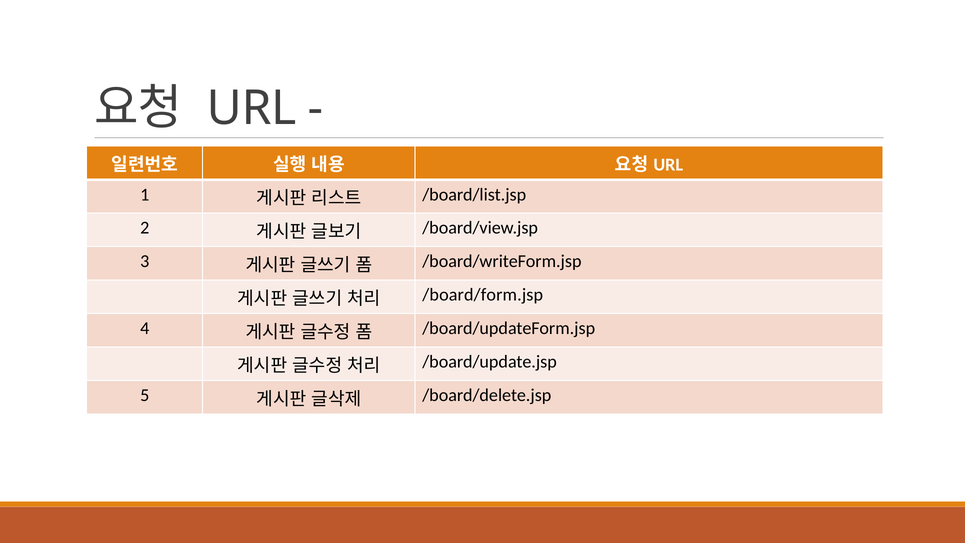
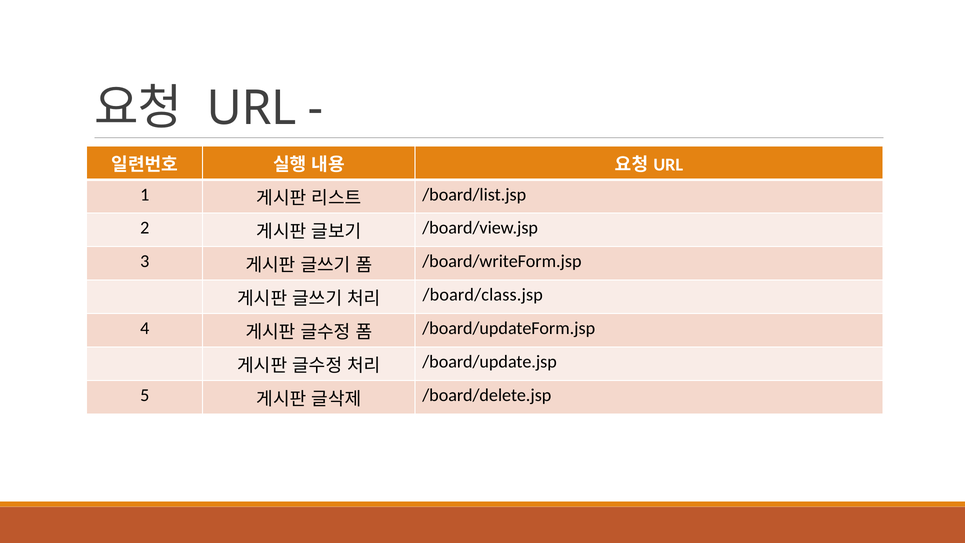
/board/form.jsp: /board/form.jsp -> /board/class.jsp (483, 295)
